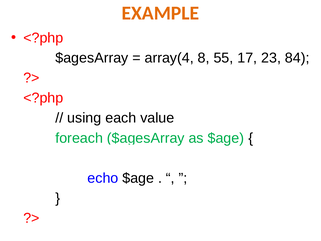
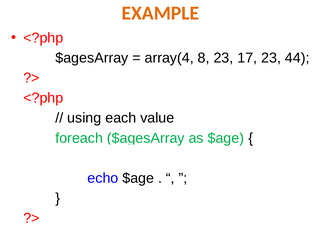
8 55: 55 -> 23 (223, 58)
84: 84 -> 44 (297, 58)
